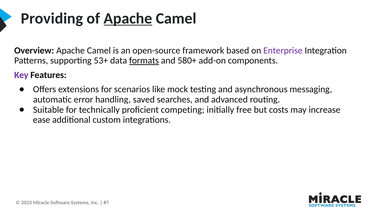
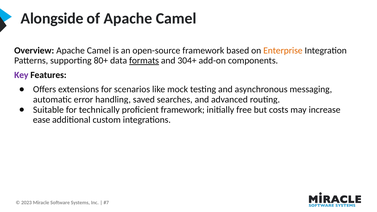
Providing: Providing -> Alongside (52, 18)
Apache underline: present -> none (128, 18)
Enterprise colour: purple -> orange (283, 50)
53+: 53+ -> 80+ (101, 61)
580+: 580+ -> 304+ (187, 61)
competing: competing -> framework (183, 110)
